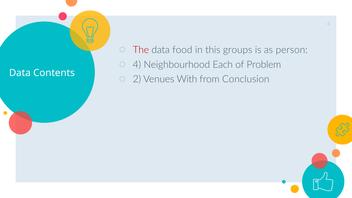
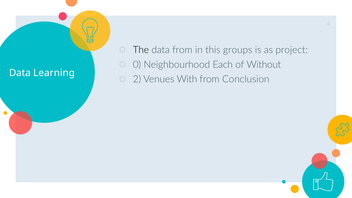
The colour: red -> black (141, 50)
data food: food -> from (182, 50)
person: person -> project (292, 50)
4: 4 -> 0 (137, 65)
Problem: Problem -> Without (264, 65)
Contents: Contents -> Learning (54, 73)
